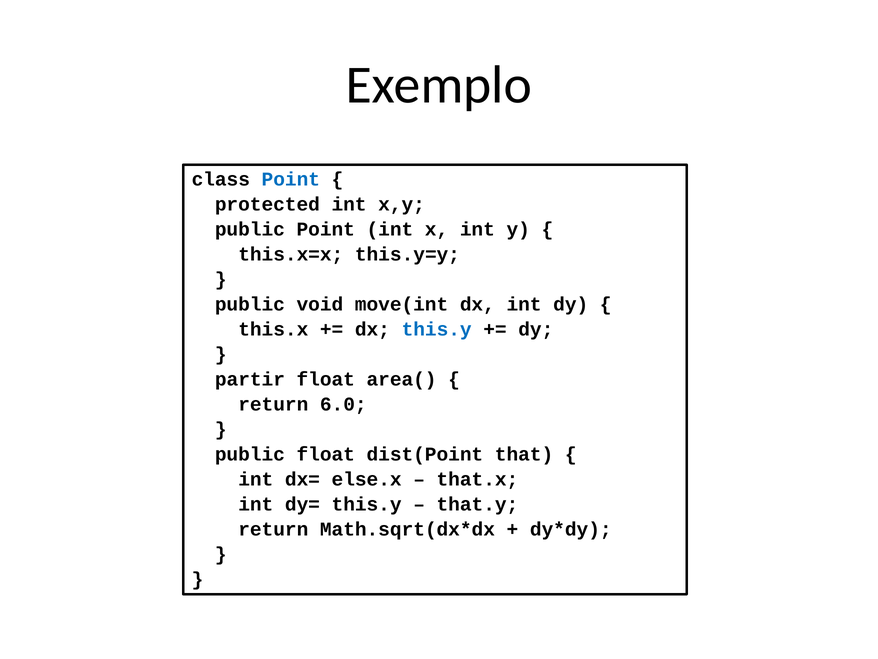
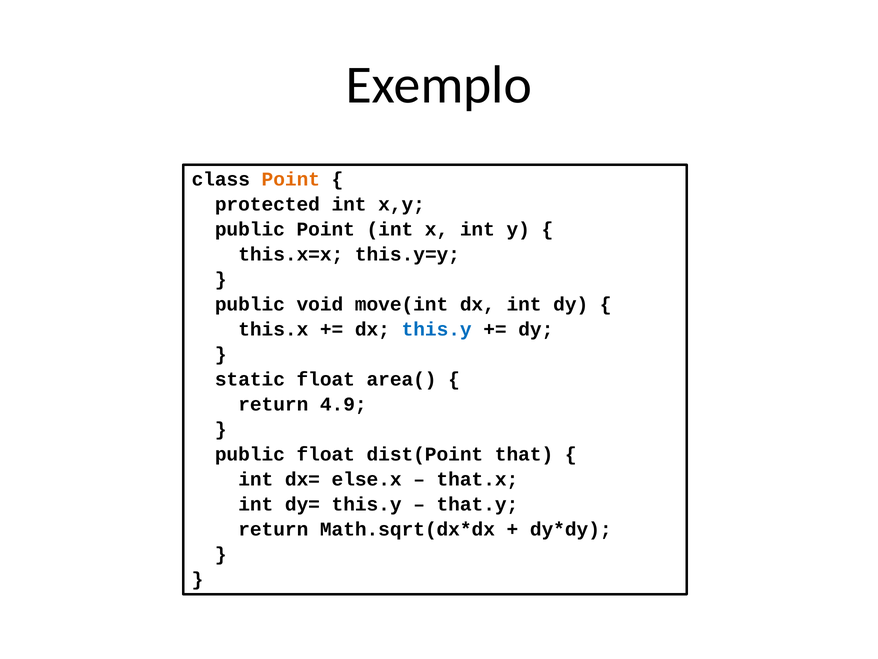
Point colour: blue -> orange (291, 179)
partir: partir -> static (250, 379)
6.0: 6.0 -> 4.9 (343, 404)
